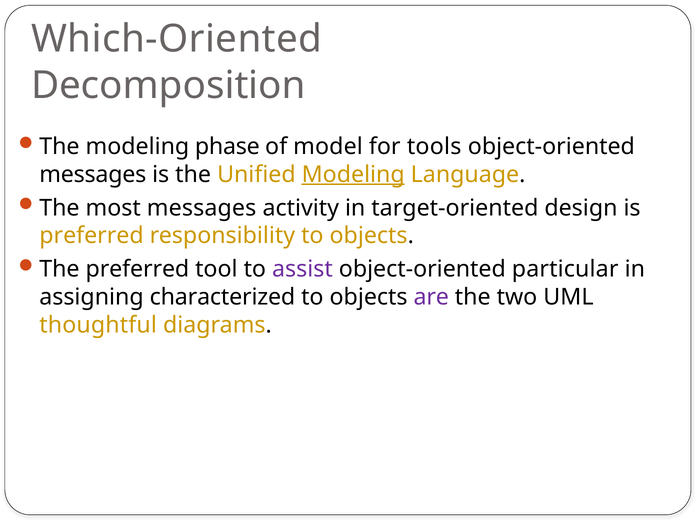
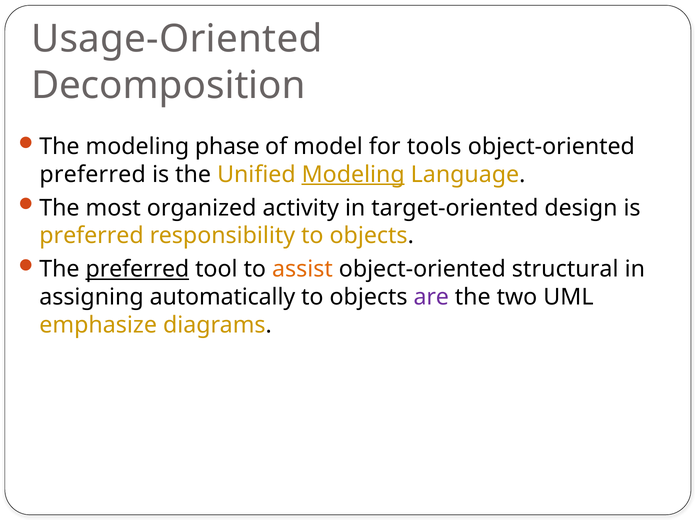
Which-Oriented: Which-Oriented -> Usage-Oriented (177, 39)
messages: messages -> preferred (93, 174)
most messages: messages -> organized (202, 208)
preferred underline: none -> present (137, 269)
assist colour: purple -> orange (302, 269)
particular: particular -> structural (565, 269)
characterized: characterized -> automatically (222, 297)
thoughtful: thoughtful -> emphasize (98, 325)
